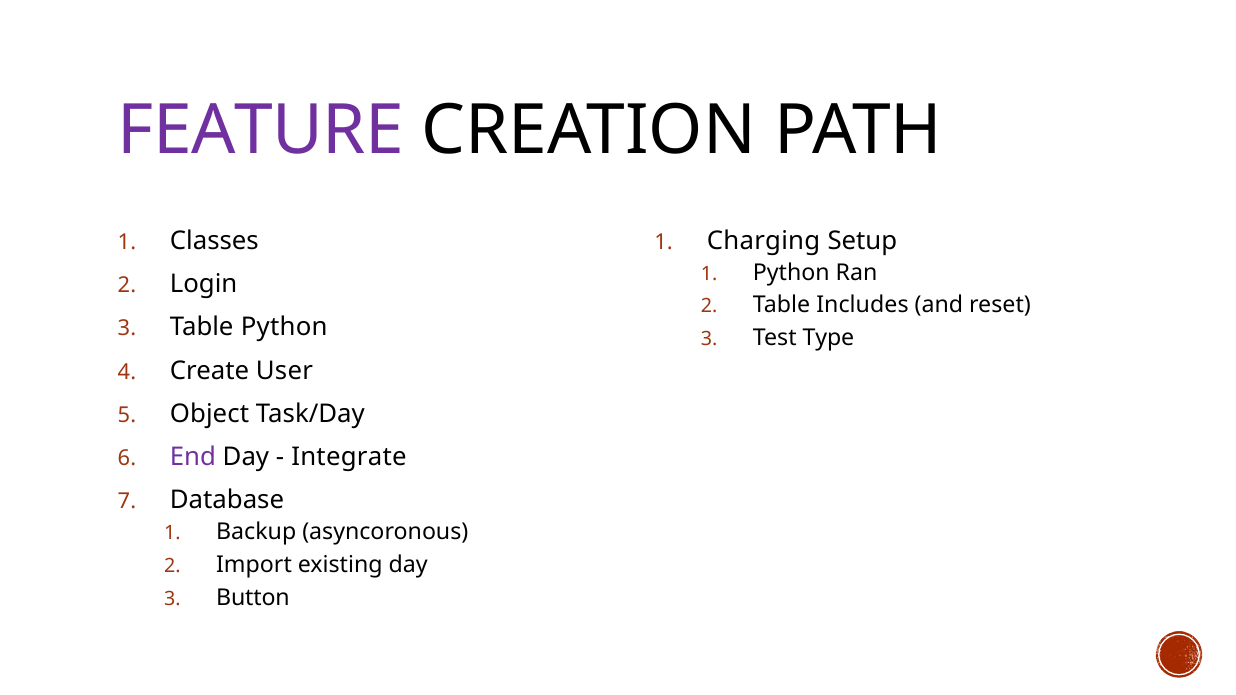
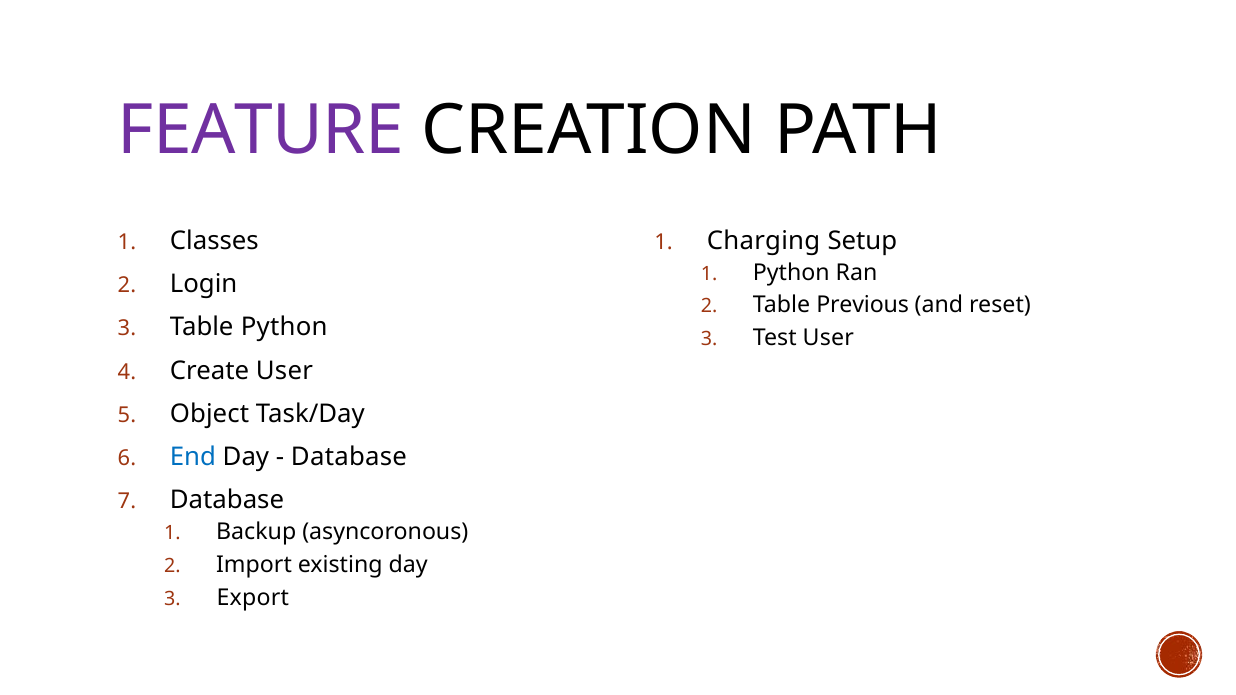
Includes: Includes -> Previous (863, 305)
Test Type: Type -> User (828, 338)
End colour: purple -> blue (193, 457)
Integrate: Integrate -> Database (349, 457)
Button: Button -> Export (253, 598)
